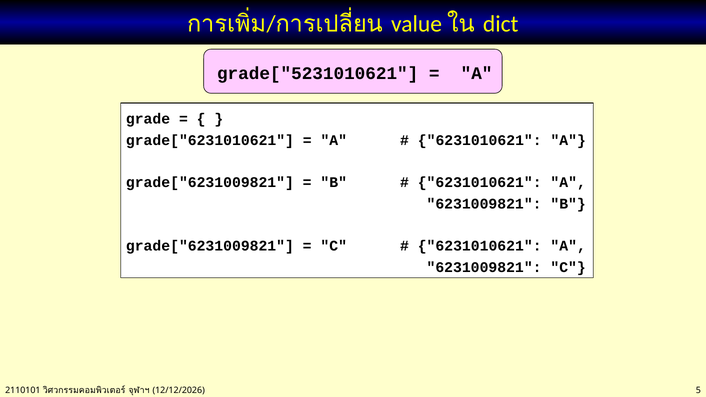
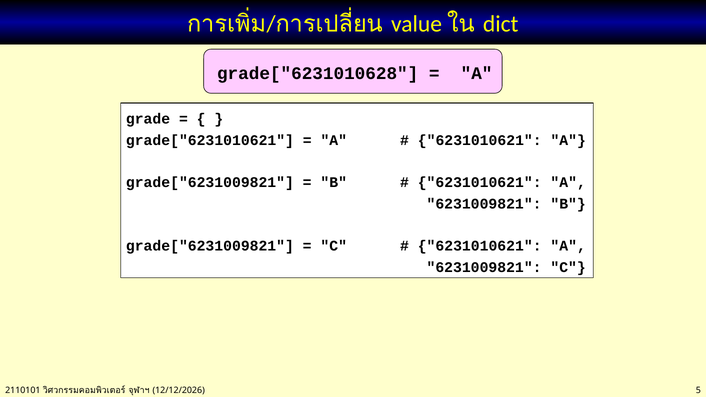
grade["5231010621: grade["5231010621 -> grade["6231010628 (318, 73)
